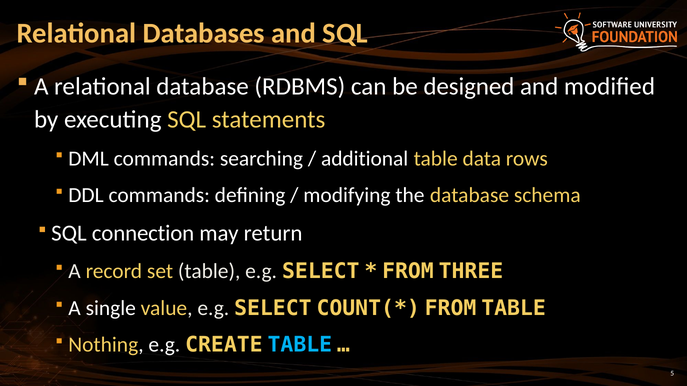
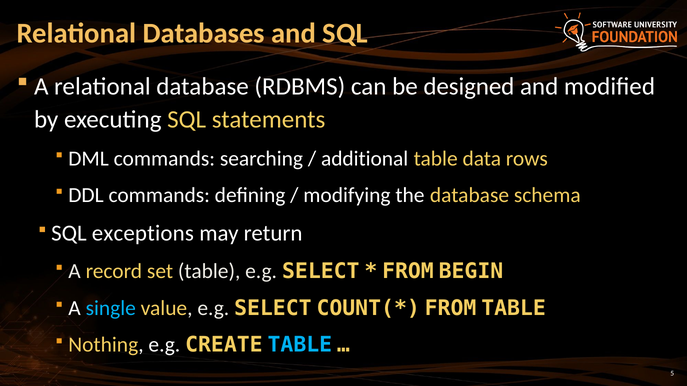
connection: connection -> exceptions (143, 234)
THREE: THREE -> BEGIN (471, 271)
single colour: white -> light blue (111, 308)
